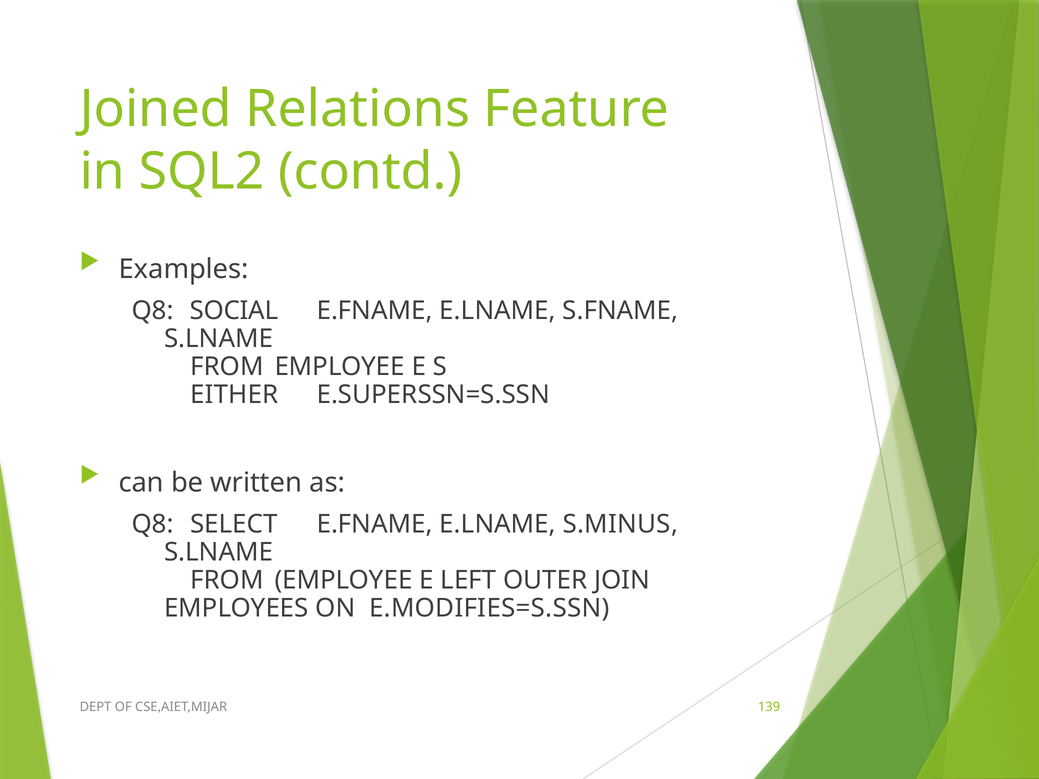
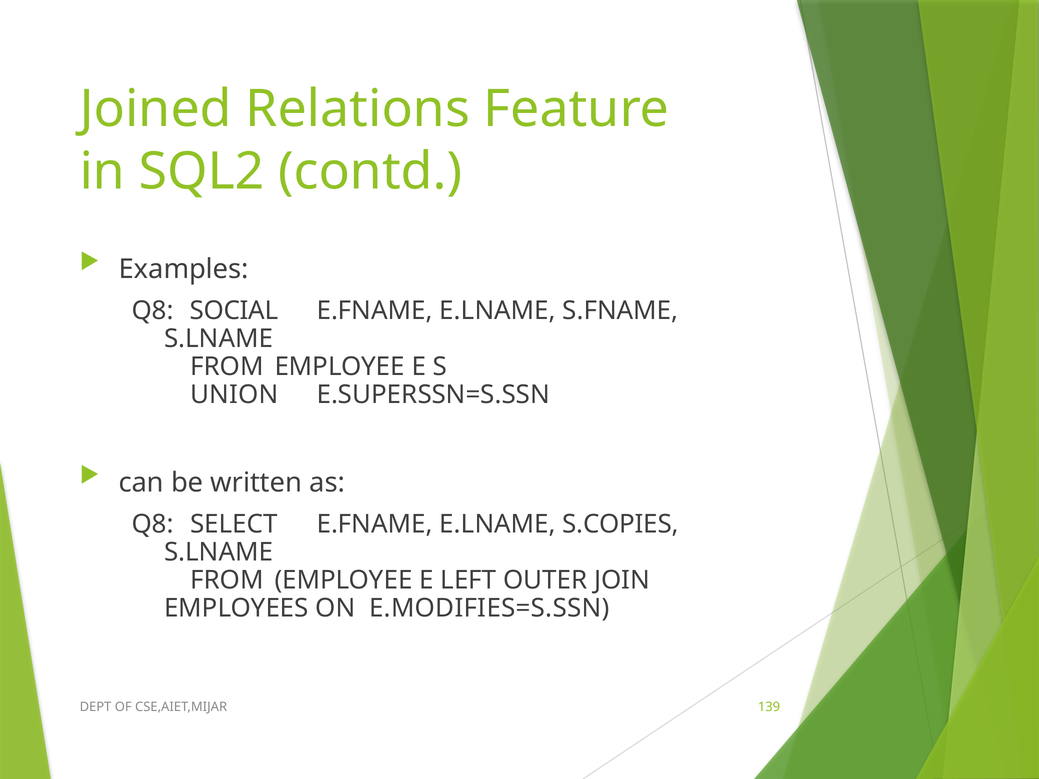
EITHER: EITHER -> UNION (234, 395)
S.MINUS: S.MINUS -> S.COPIES (621, 524)
